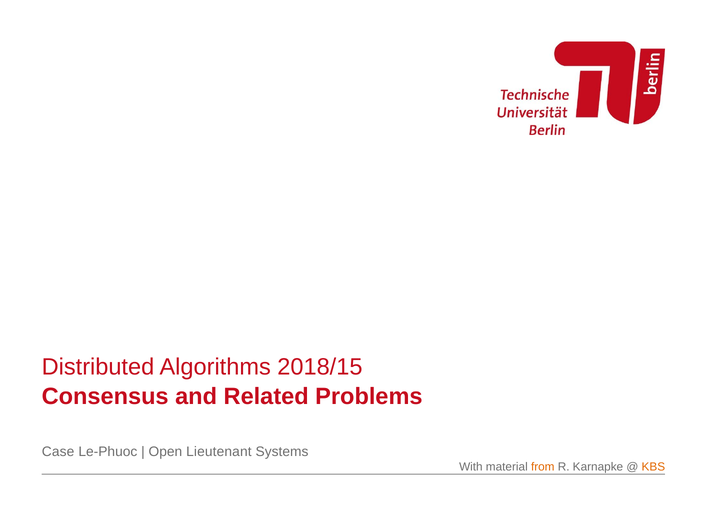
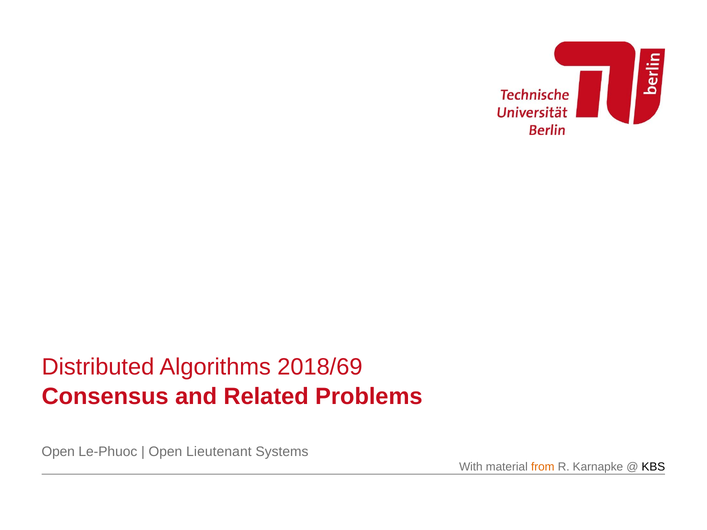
2018/15: 2018/15 -> 2018/69 (320, 367)
Case: Case -> Open (58, 452)
KBS colour: orange -> black (653, 467)
